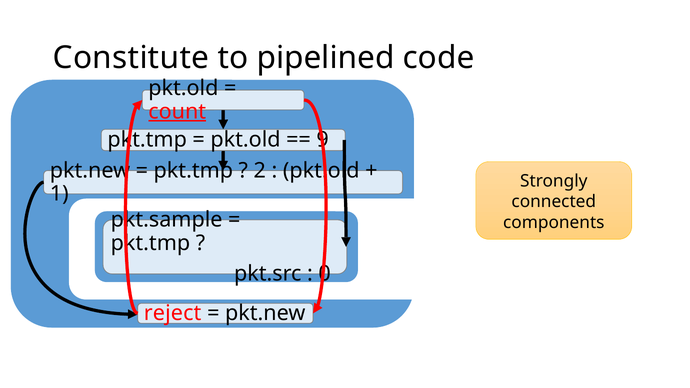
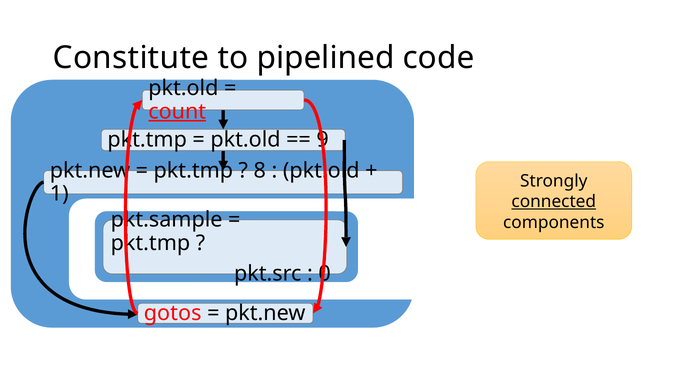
2: 2 -> 8 (260, 170)
connected underline: none -> present (554, 202)
reject: reject -> gotos (173, 313)
